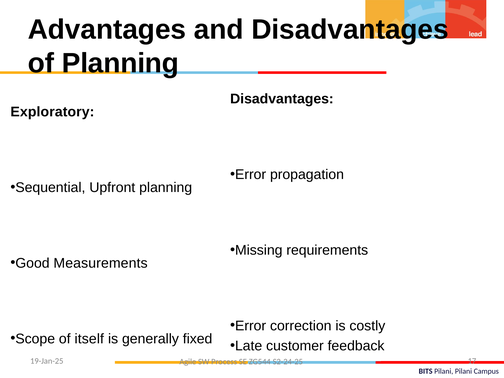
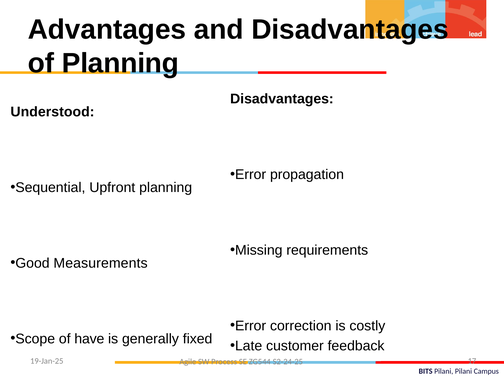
Exploratory: Exploratory -> Understood (52, 112)
itself: itself -> have (89, 339)
